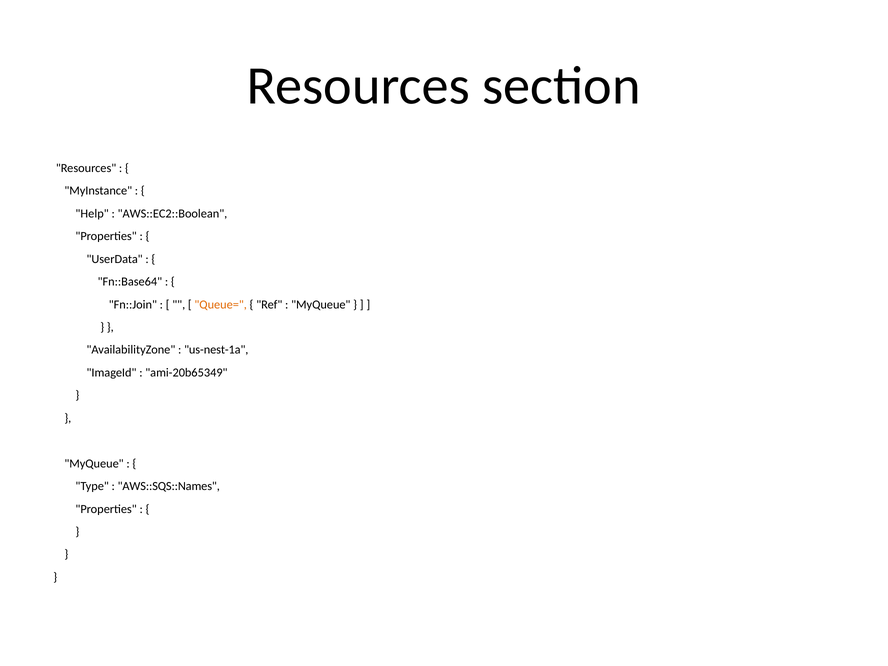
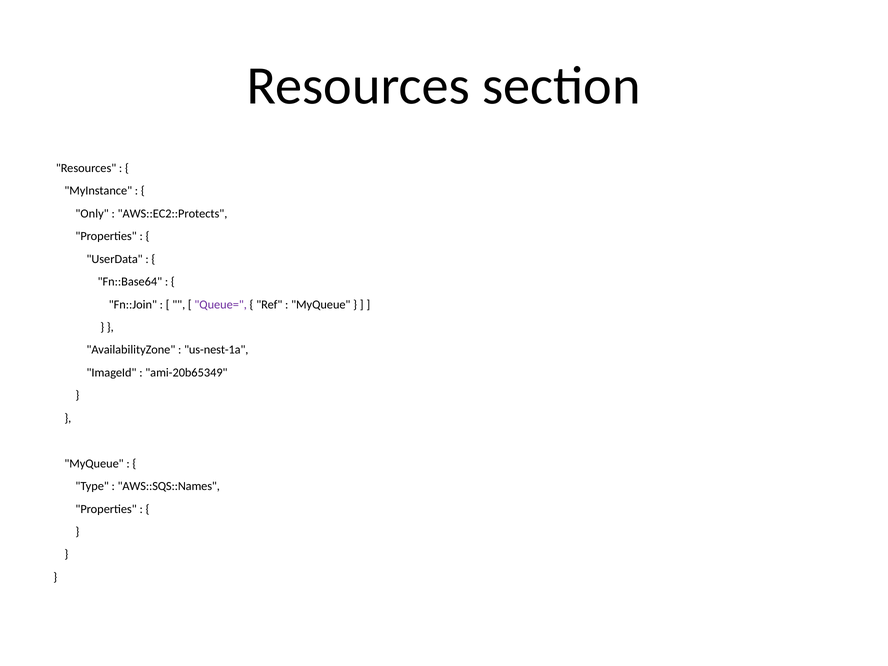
Help: Help -> Only (92, 214)
AWS::EC2::Boolean: AWS::EC2::Boolean -> AWS::EC2::Protects (173, 214)
Queue= colour: orange -> purple (221, 304)
